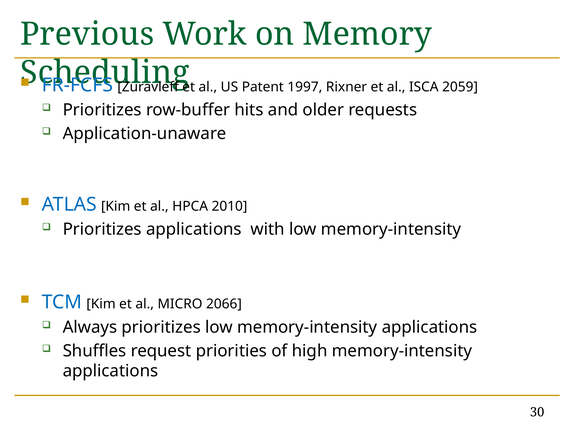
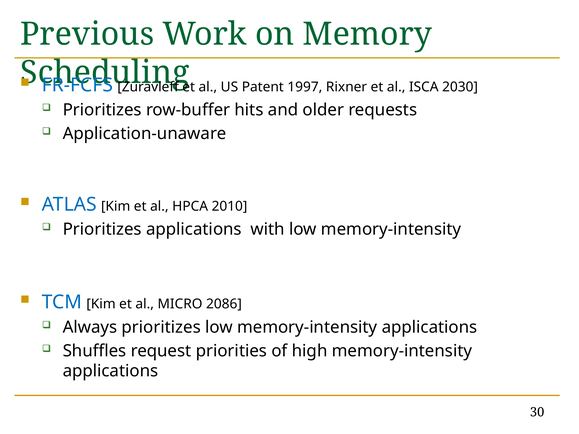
2059: 2059 -> 2030 (460, 87)
2066: 2066 -> 2086 (224, 304)
